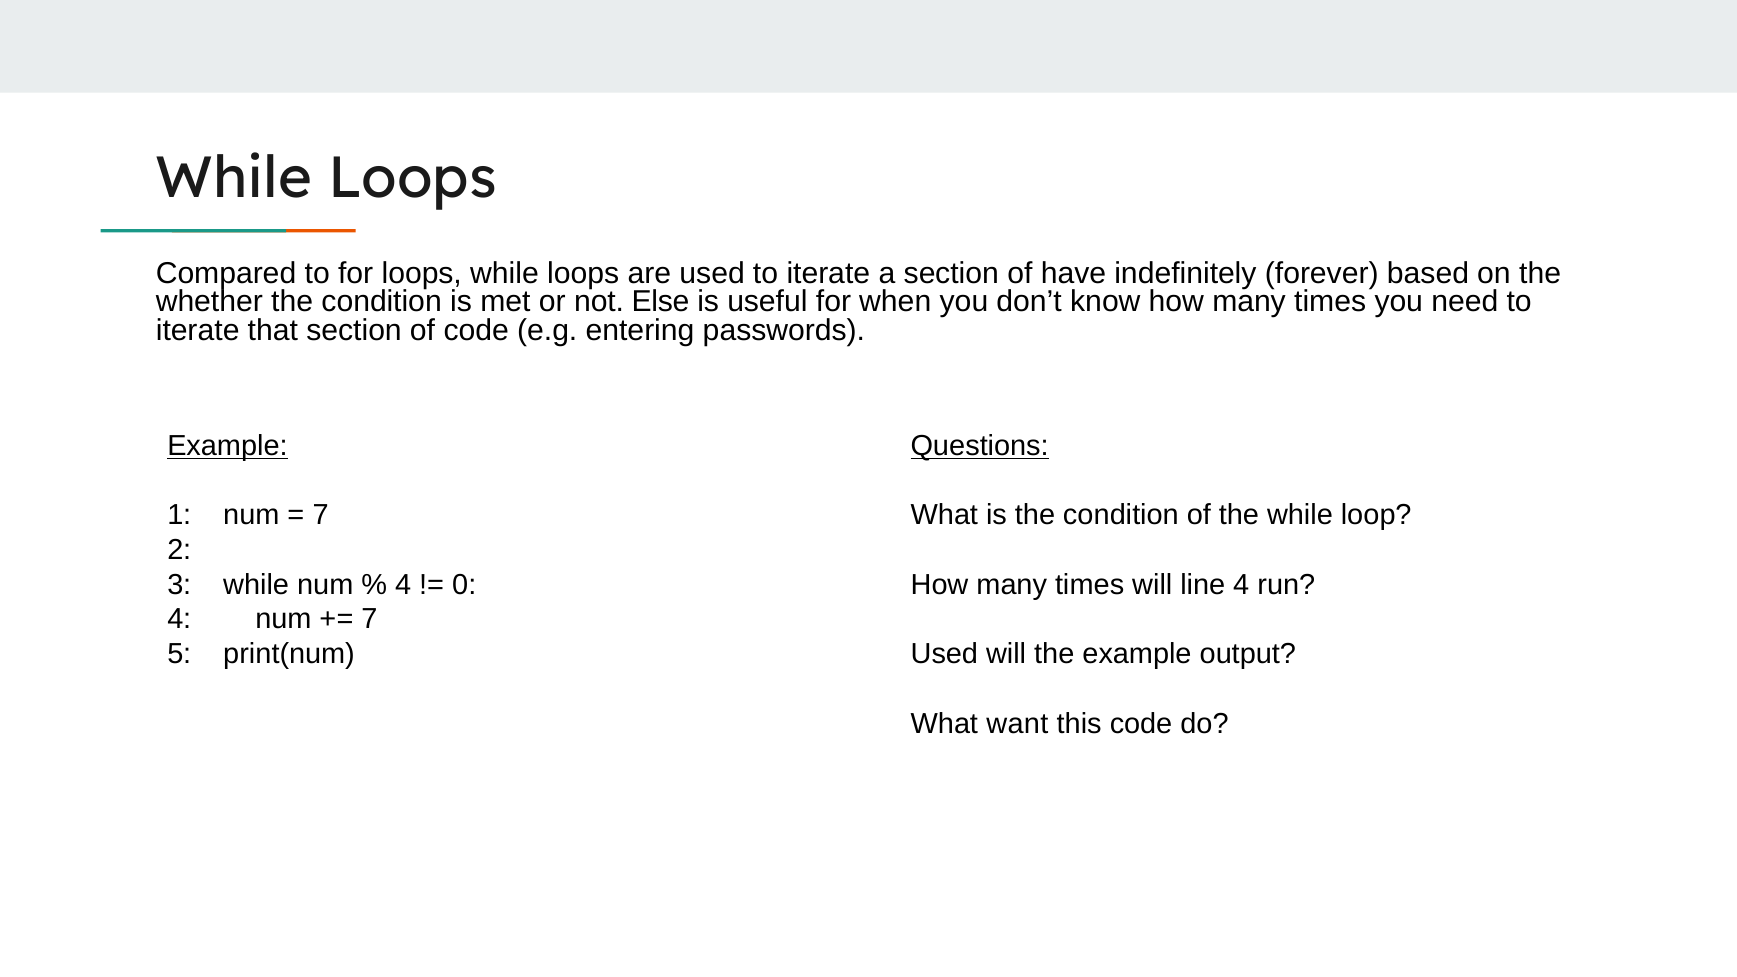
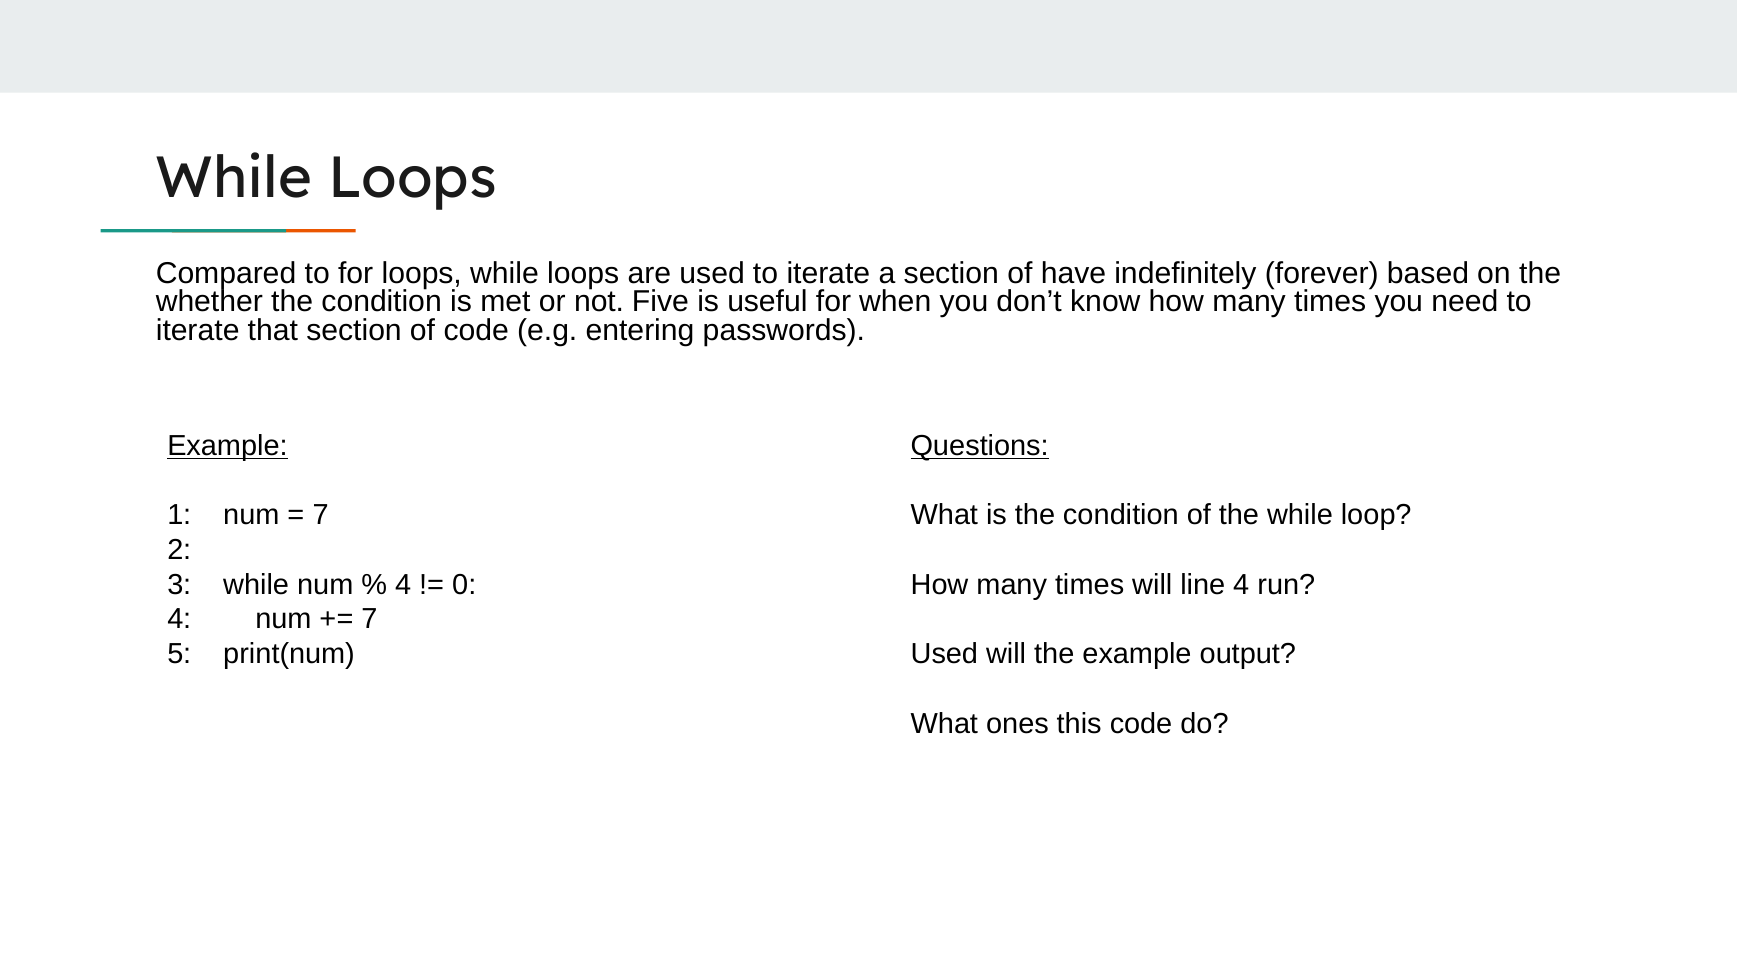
Else: Else -> Five (660, 302)
want: want -> ones (1017, 724)
